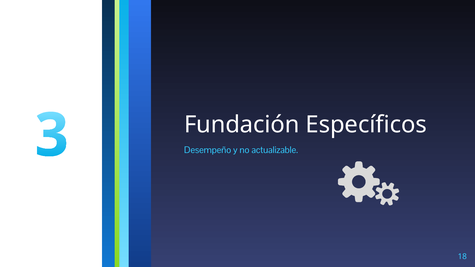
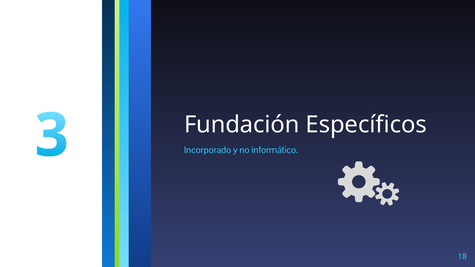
Desempeño: Desempeño -> Incorporado (208, 150)
actualizable: actualizable -> informático (275, 150)
